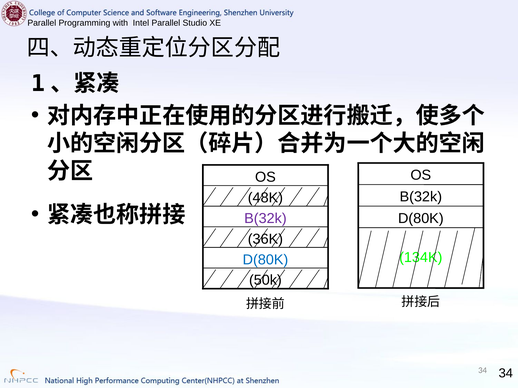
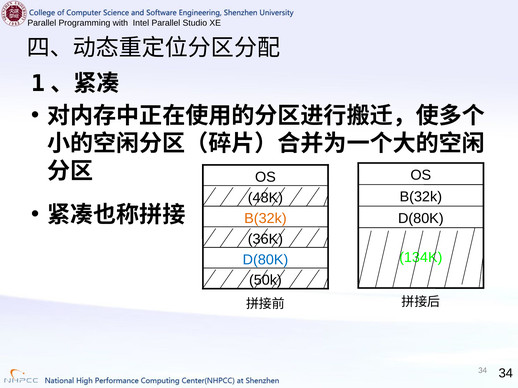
B(32k colour: purple -> orange (265, 219)
